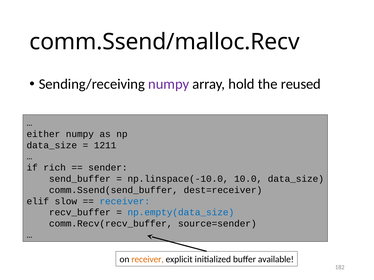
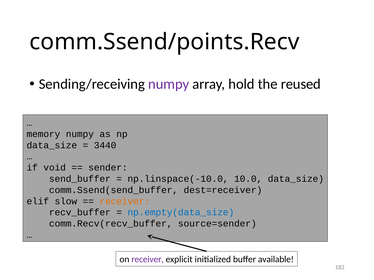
comm.Ssend/malloc.Recv: comm.Ssend/malloc.Recv -> comm.Ssend/points.Recv (164, 42)
either: either -> memory (43, 134)
1211: 1211 -> 3440 (105, 145)
rich: rich -> void (55, 168)
receiver colour: blue -> orange (125, 202)
receiver colour: orange -> purple (148, 260)
